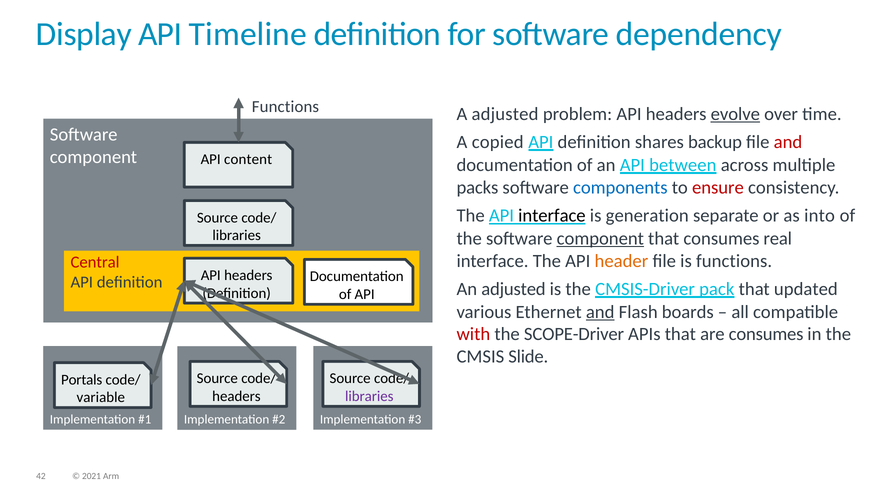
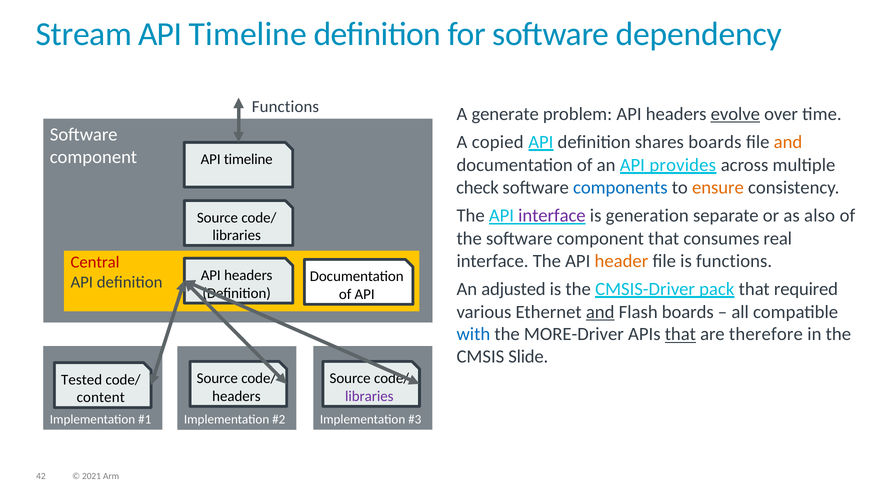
Display: Display -> Stream (84, 34)
A adjusted: adjusted -> generate (505, 114)
shares backup: backup -> boards (715, 142)
and colour: red -> orange (788, 142)
content: content -> timeline (248, 159)
between: between -> provides (683, 165)
packs: packs -> check (477, 188)
ensure colour: red -> orange (718, 188)
interface colour: black -> purple (552, 216)
into: into -> also (820, 216)
component underline: present -> none (600, 239)
updated: updated -> required (806, 289)
with colour: red -> blue (473, 334)
SCOPE-Driver: SCOPE-Driver -> MORE-Driver (574, 334)
that underline: none -> present (680, 334)
are consumes: consumes -> therefore (766, 334)
Portals: Portals -> Tested (82, 380)
variable: variable -> content (101, 398)
